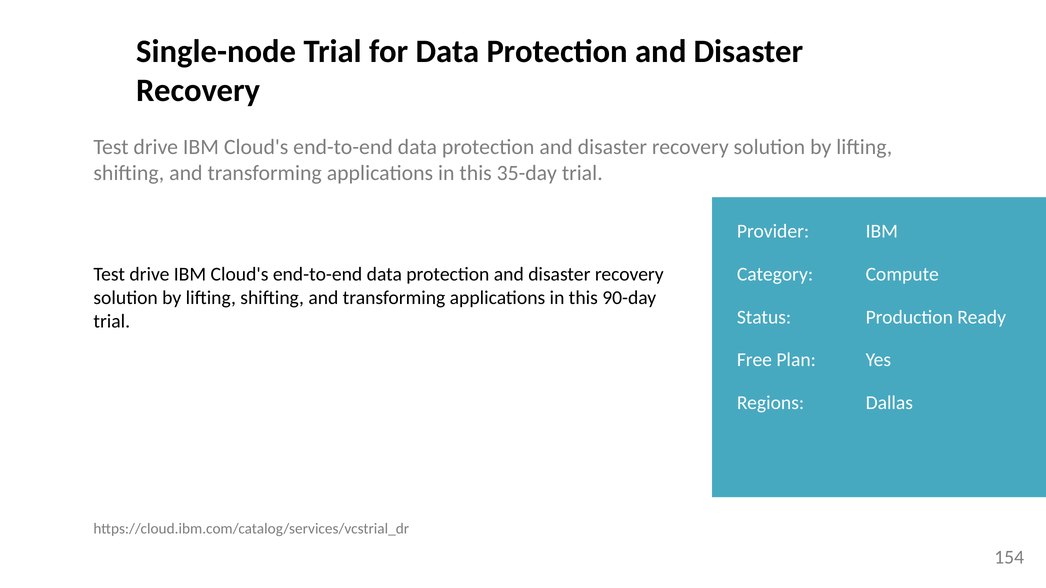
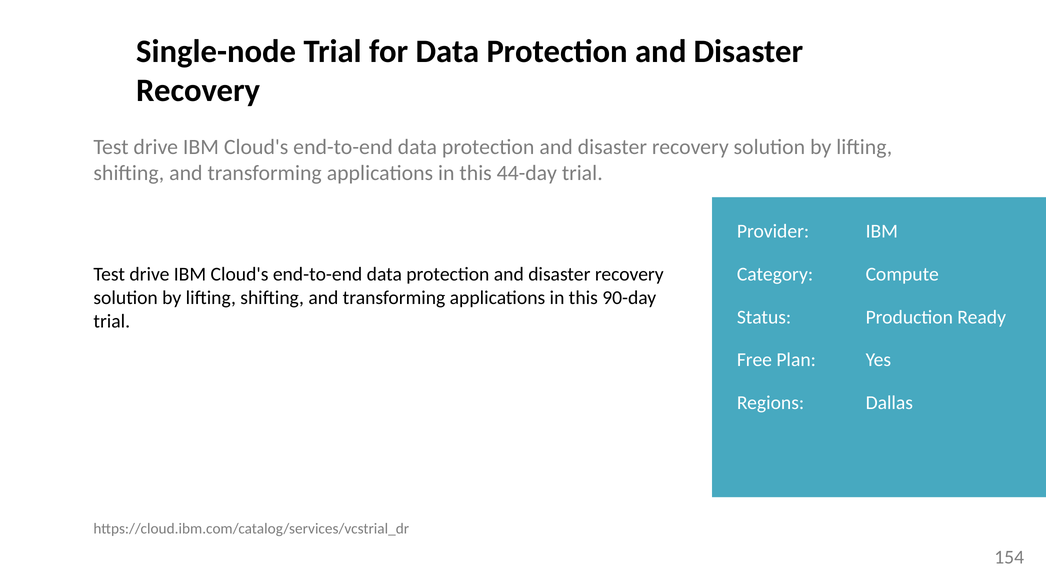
35-day: 35-day -> 44-day (527, 173)
